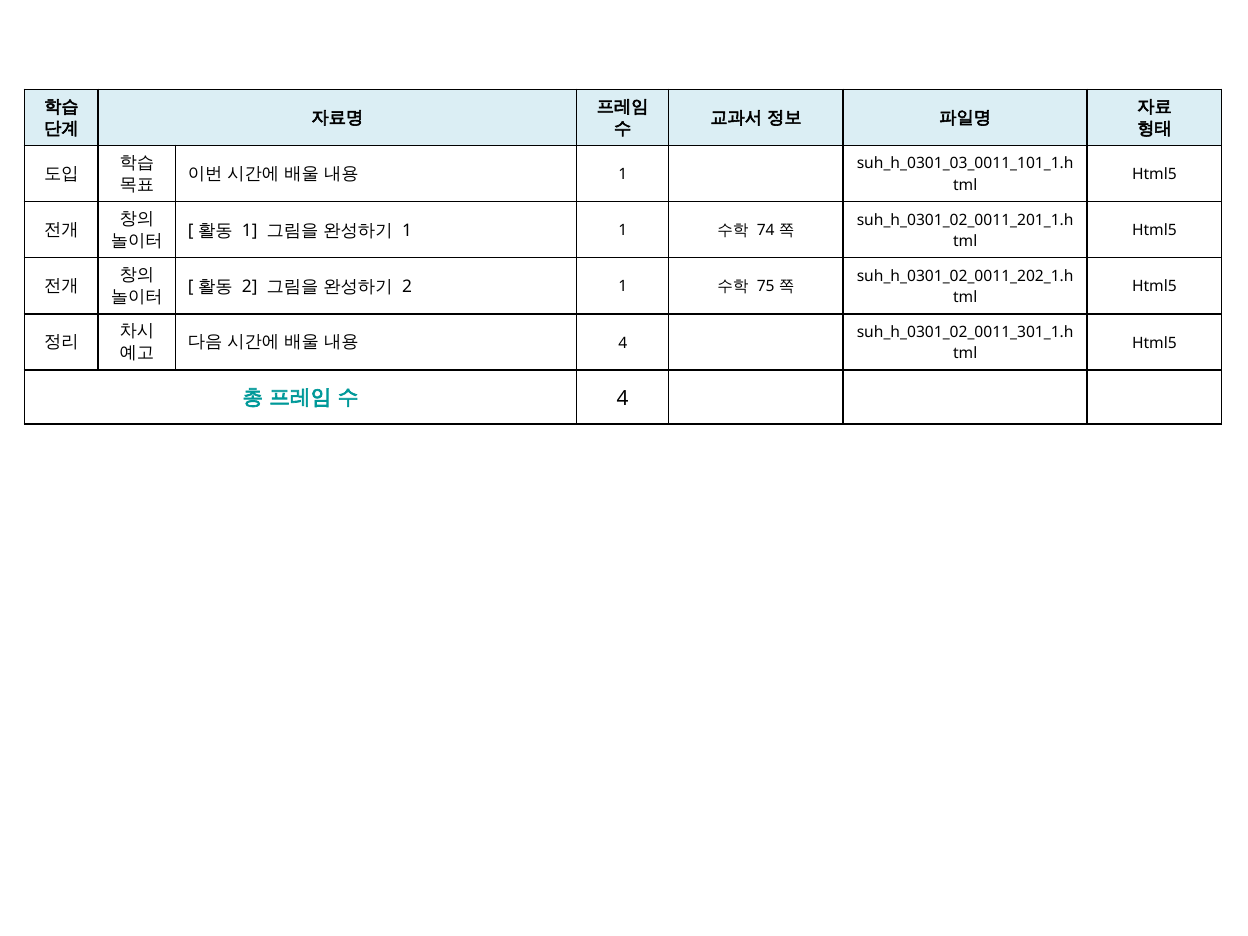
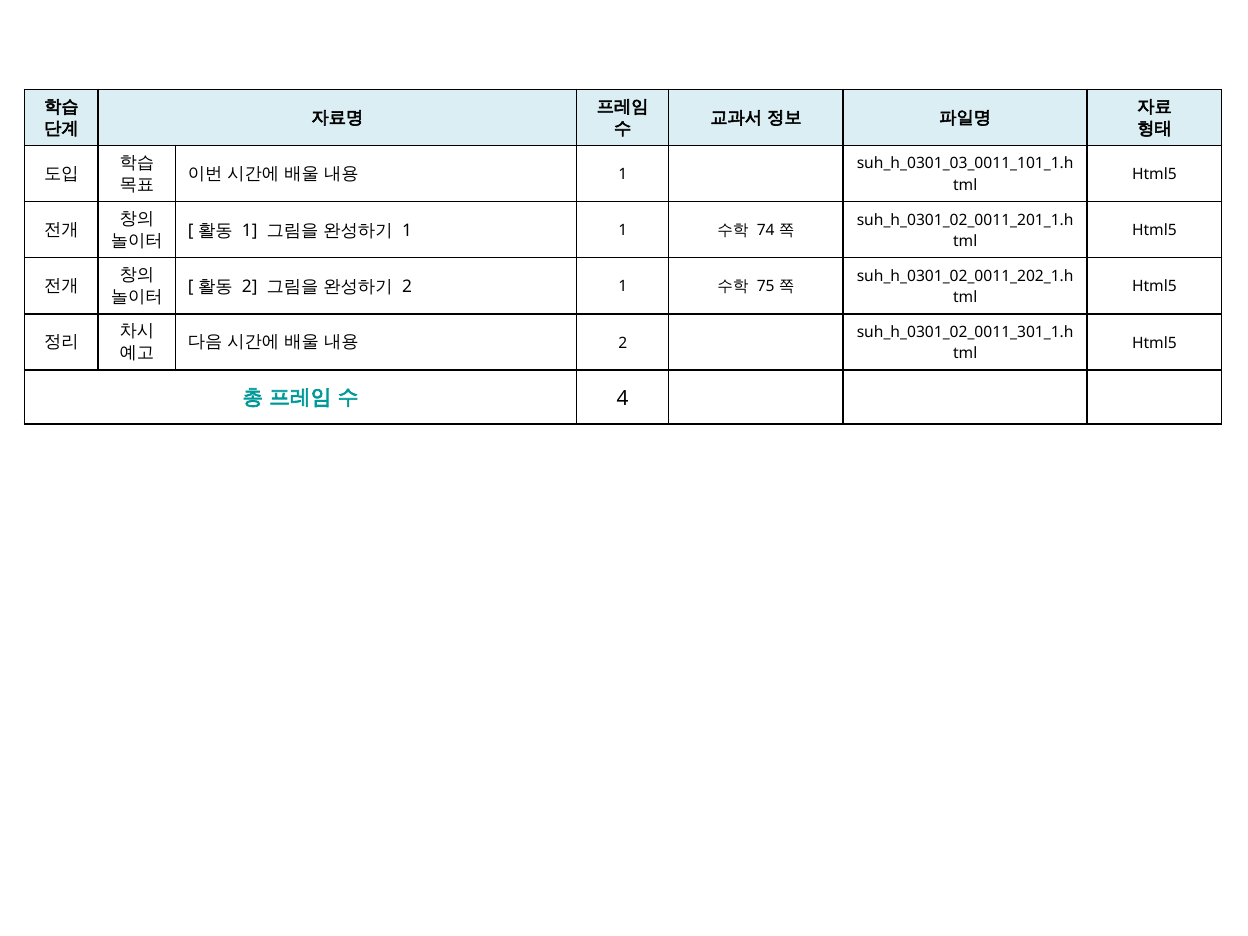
4: 4 -> 2 (623, 343)
